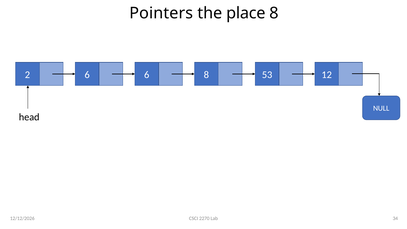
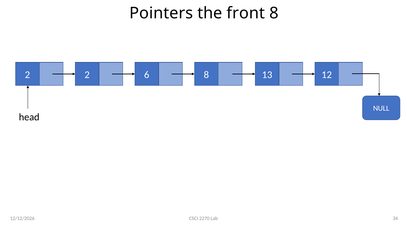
place: place -> front (246, 13)
2 6: 6 -> 2 (87, 75)
53: 53 -> 13 (267, 75)
